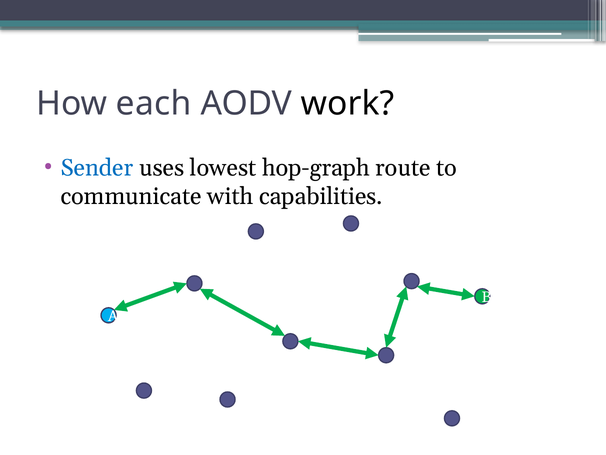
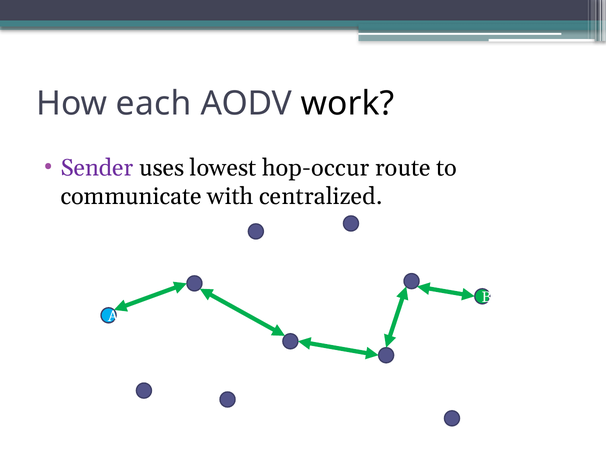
Sender colour: blue -> purple (97, 168)
hop-graph: hop-graph -> hop-occur (316, 168)
capabilities: capabilities -> centralized (321, 196)
